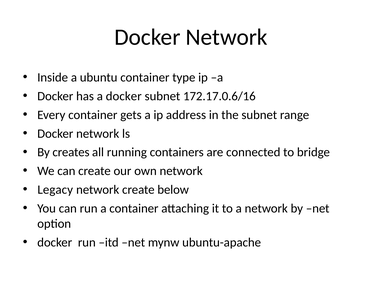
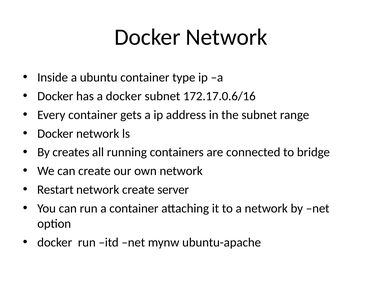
Legacy: Legacy -> Restart (55, 189)
below: below -> server (173, 189)
